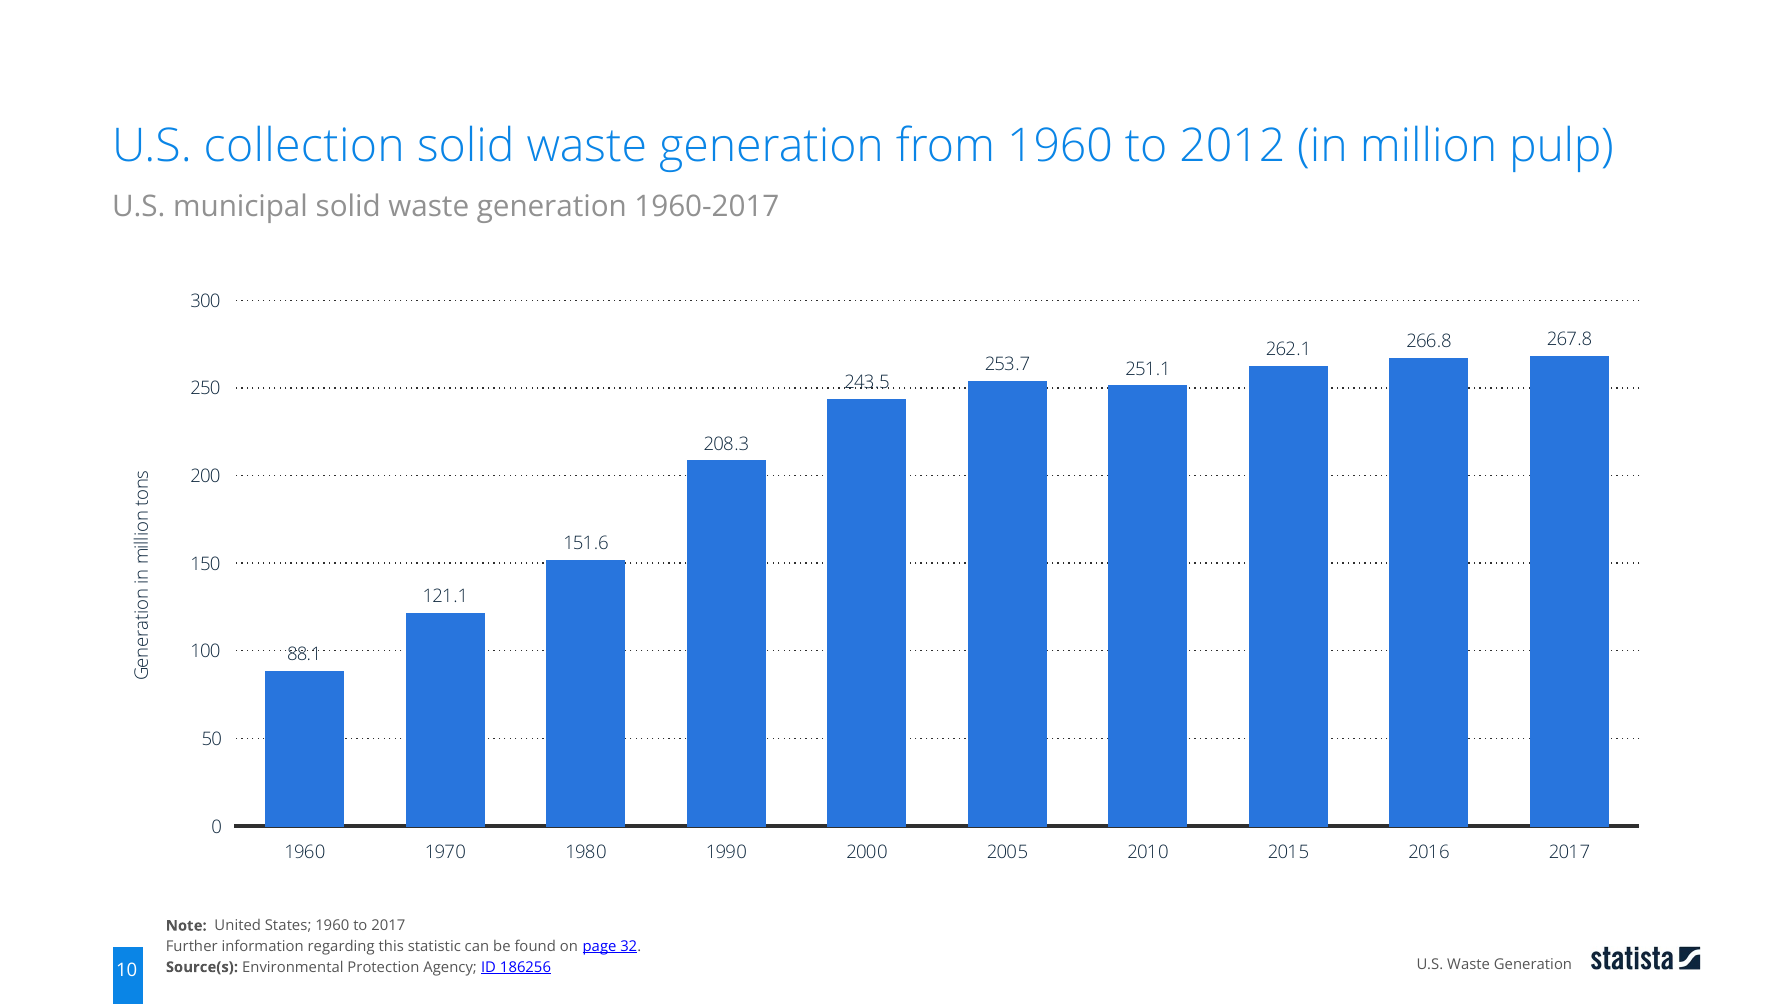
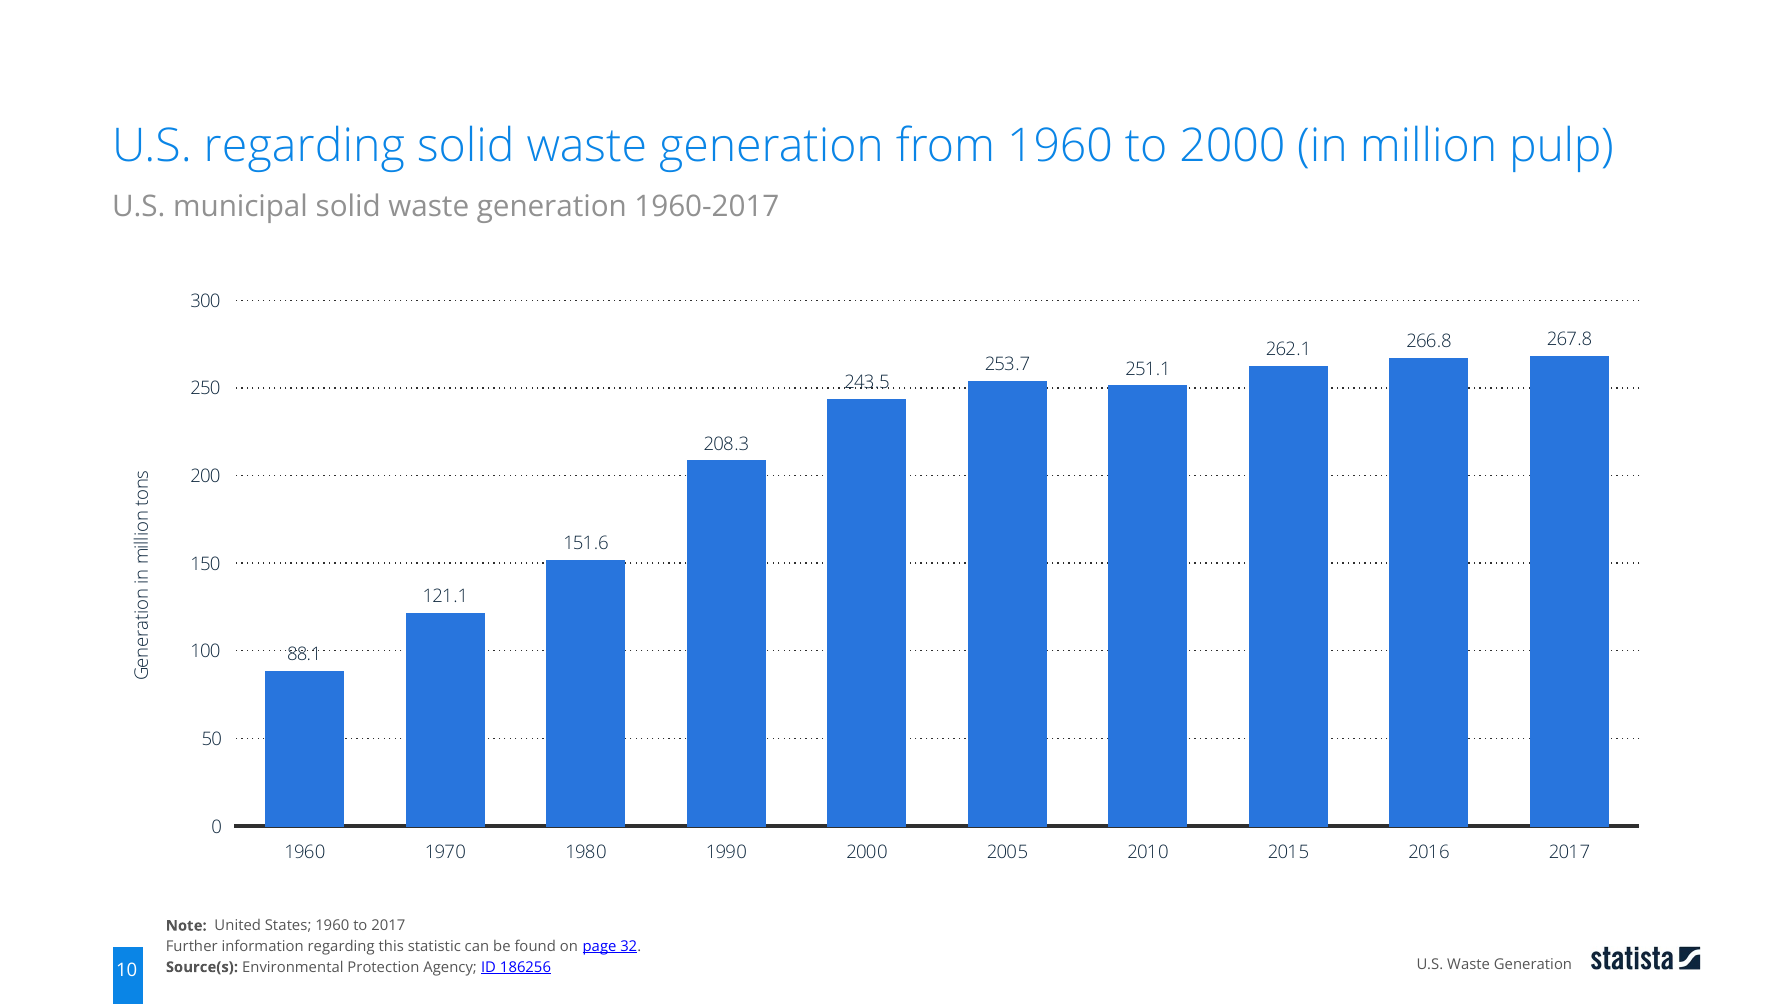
U.S collection: collection -> regarding (304, 147)
to 2012: 2012 -> 2000 (1232, 147)
